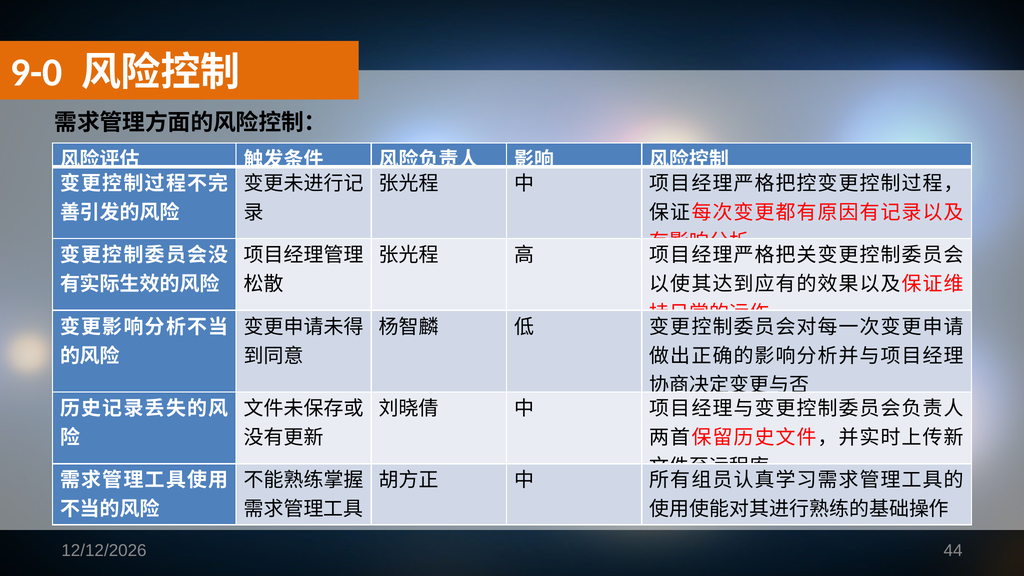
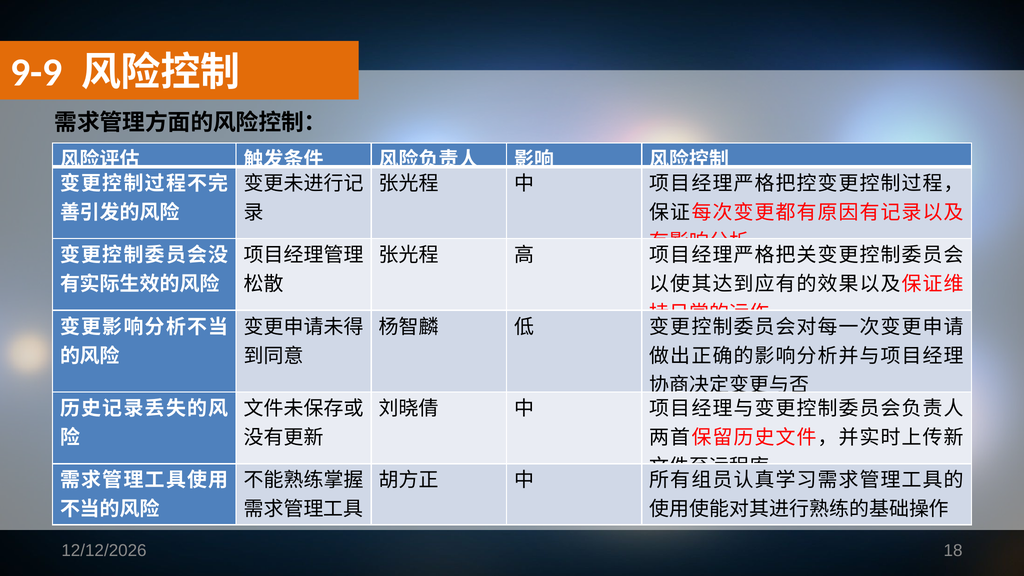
9-0: 9-0 -> 9-9 (36, 73)
44: 44 -> 18 (953, 550)
